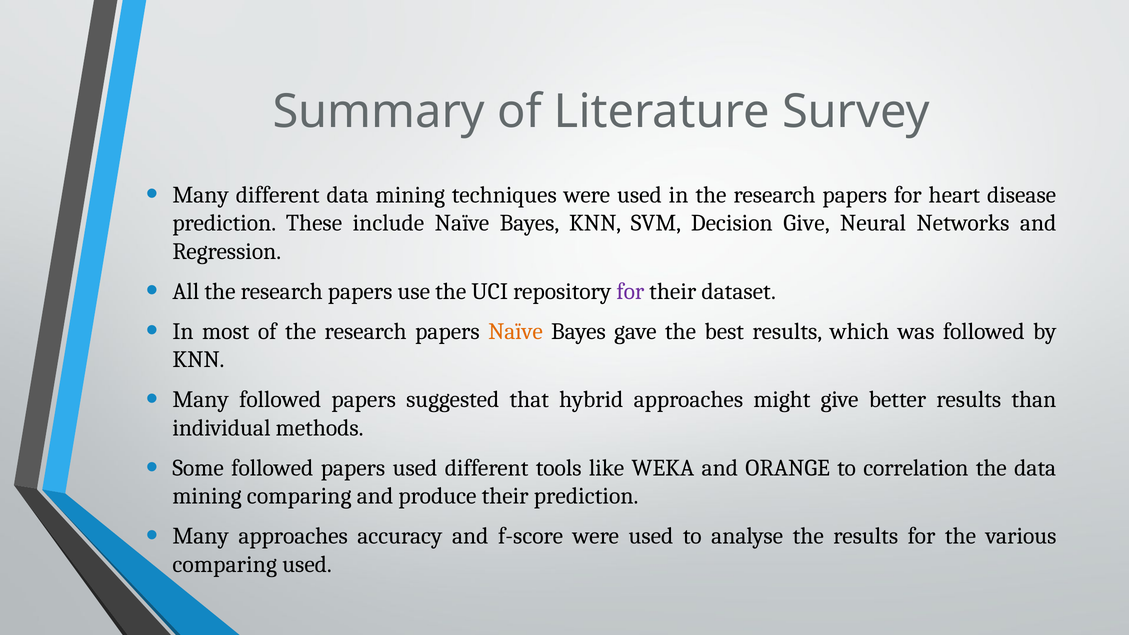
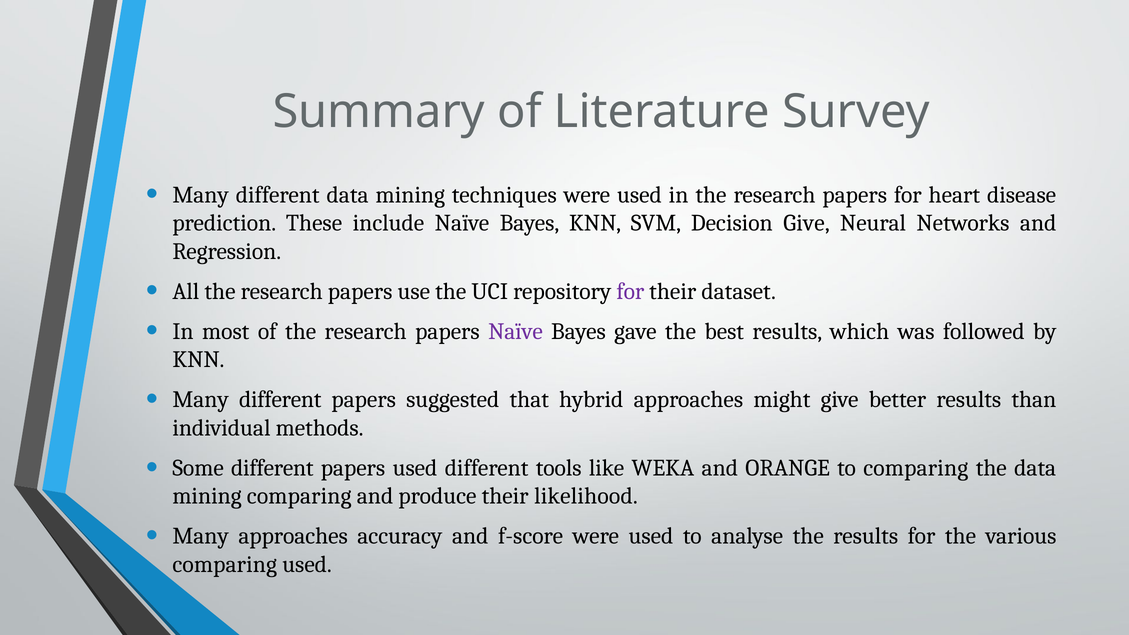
Naïve colour: orange -> purple (515, 331)
followed: followed -> different (280, 400)
Some followed: followed -> different (272, 468)
to correlation: correlation -> comparing (916, 468)
their prediction: prediction -> likelihood (586, 496)
